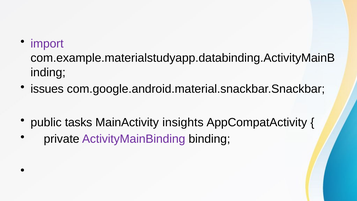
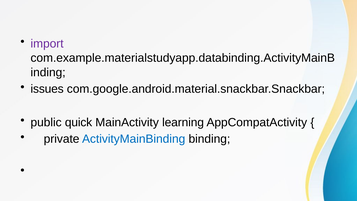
tasks: tasks -> quick (79, 122)
insights: insights -> learning (183, 122)
ActivityMainBinding colour: purple -> blue (134, 139)
